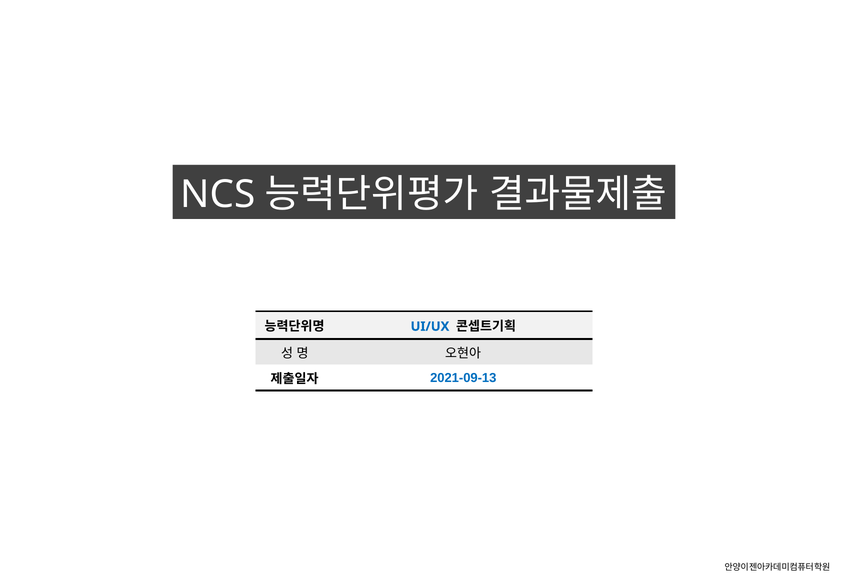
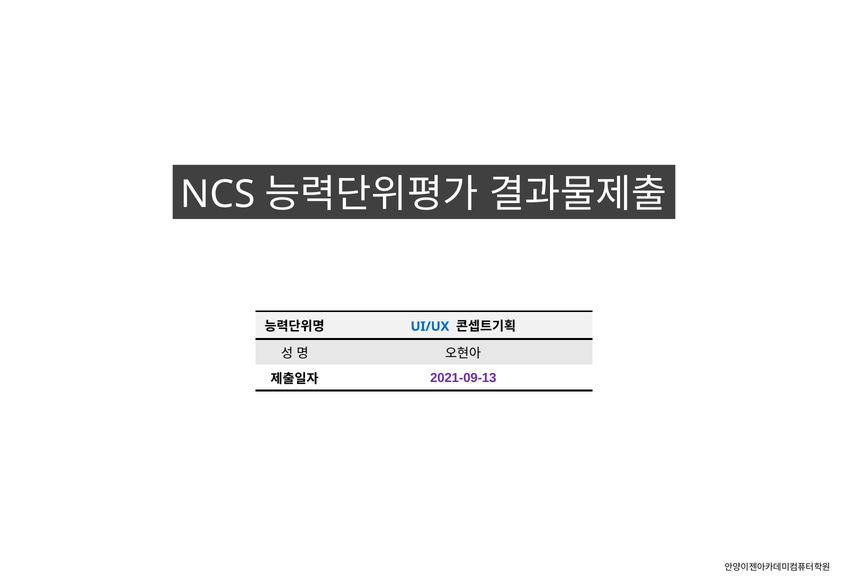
2021-09-13 colour: blue -> purple (463, 378)
